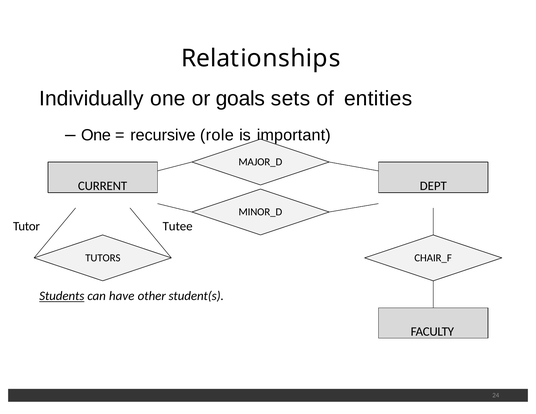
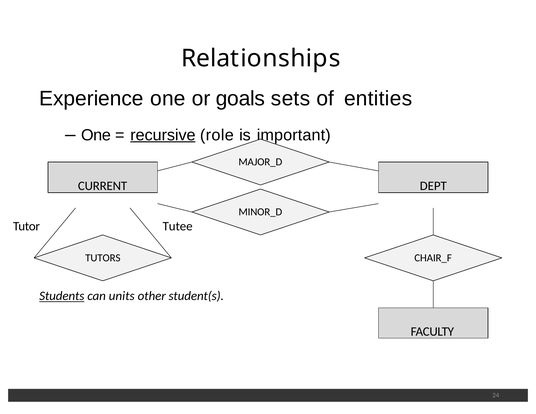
Individually: Individually -> Experience (91, 99)
recursive underline: none -> present (163, 135)
have: have -> units (122, 296)
